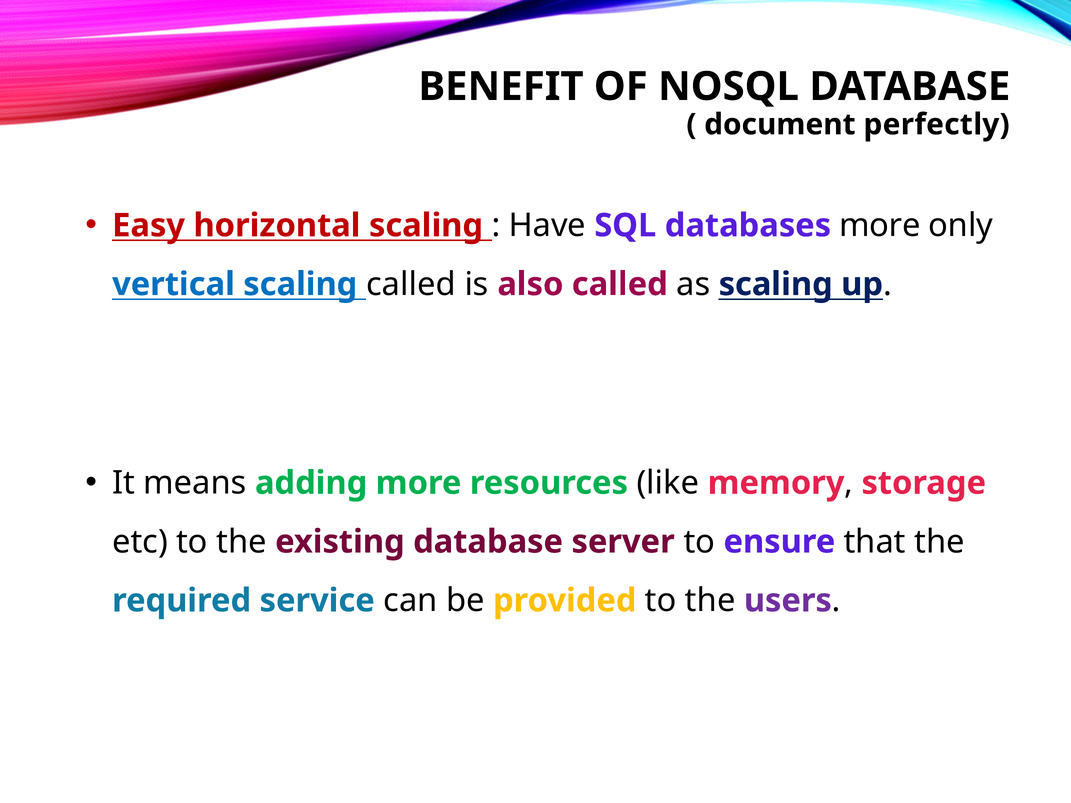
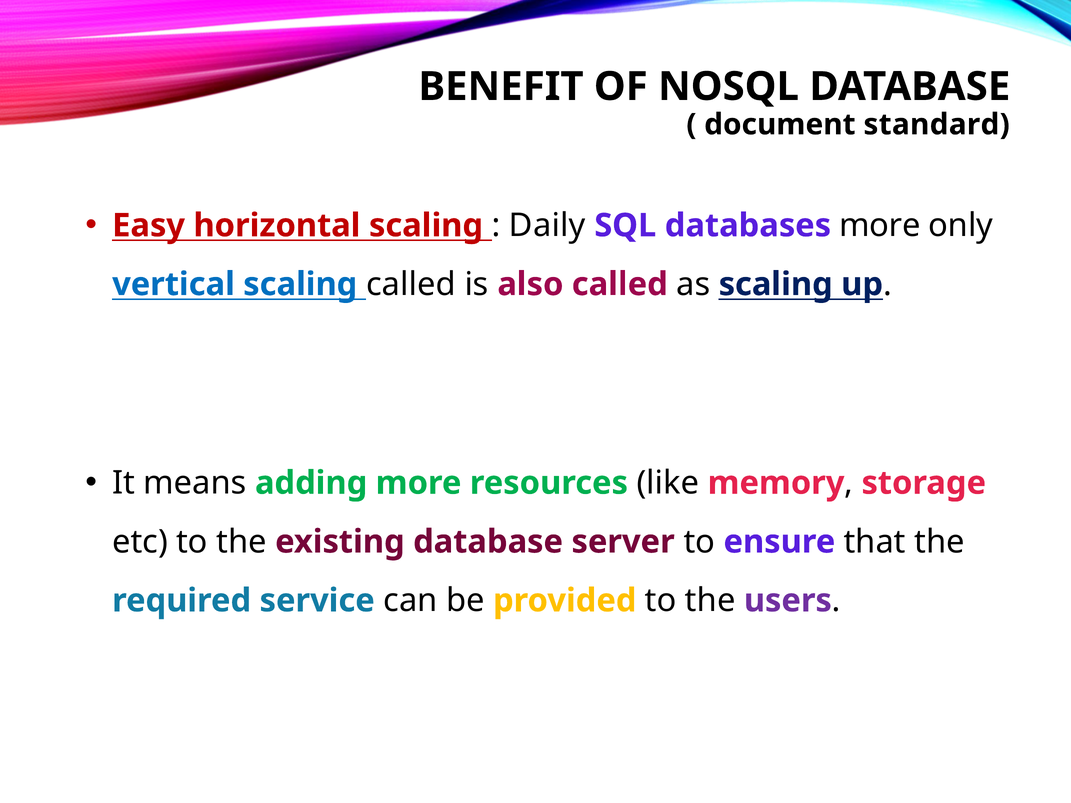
perfectly: perfectly -> standard (937, 125)
Have: Have -> Daily (547, 226)
